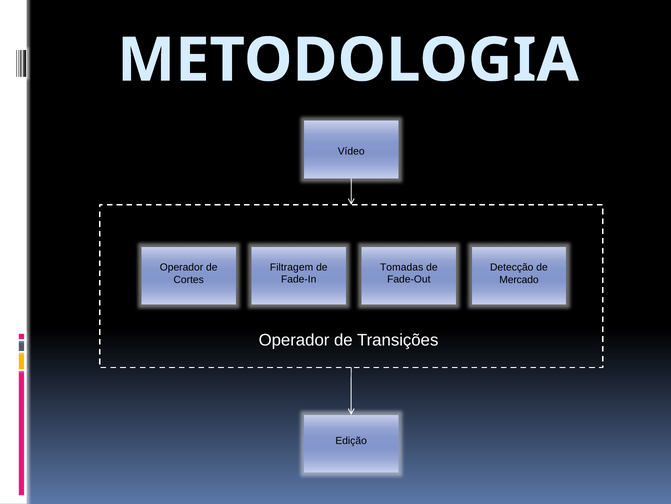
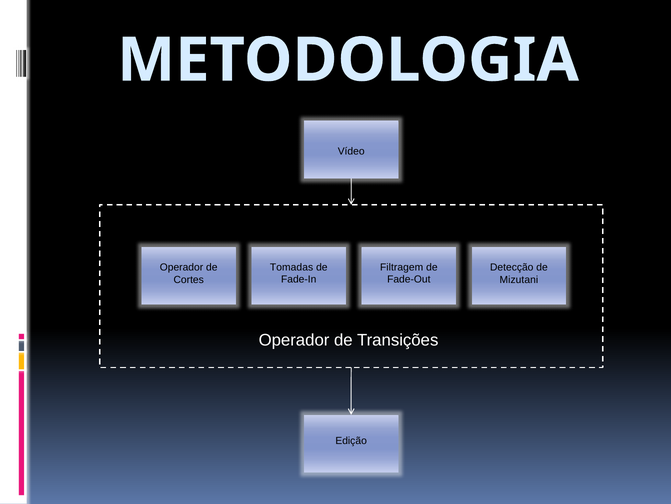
Filtragem: Filtragem -> Tomadas (292, 267)
Tomadas: Tomadas -> Filtragem (402, 267)
Mercado: Mercado -> Mizutani (519, 279)
